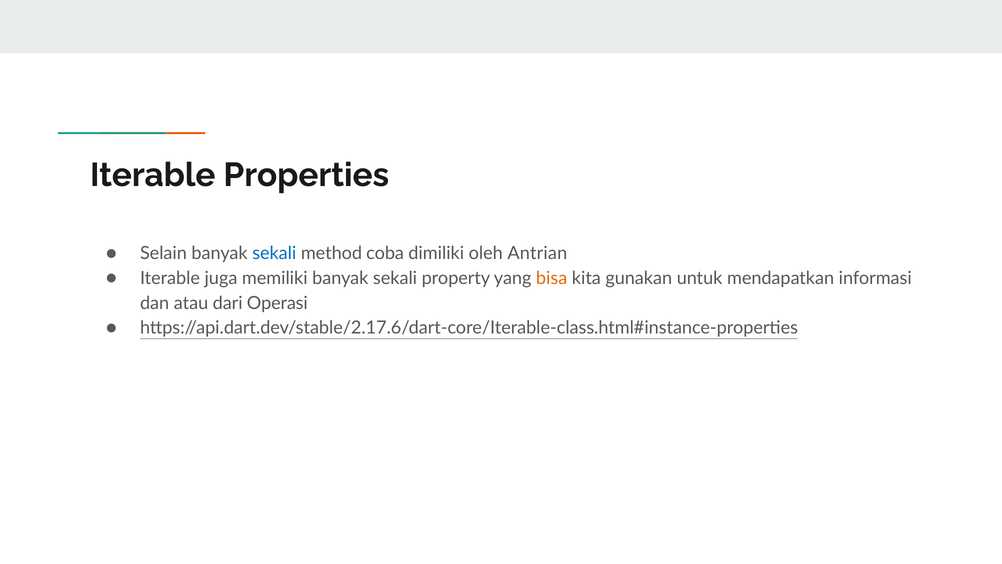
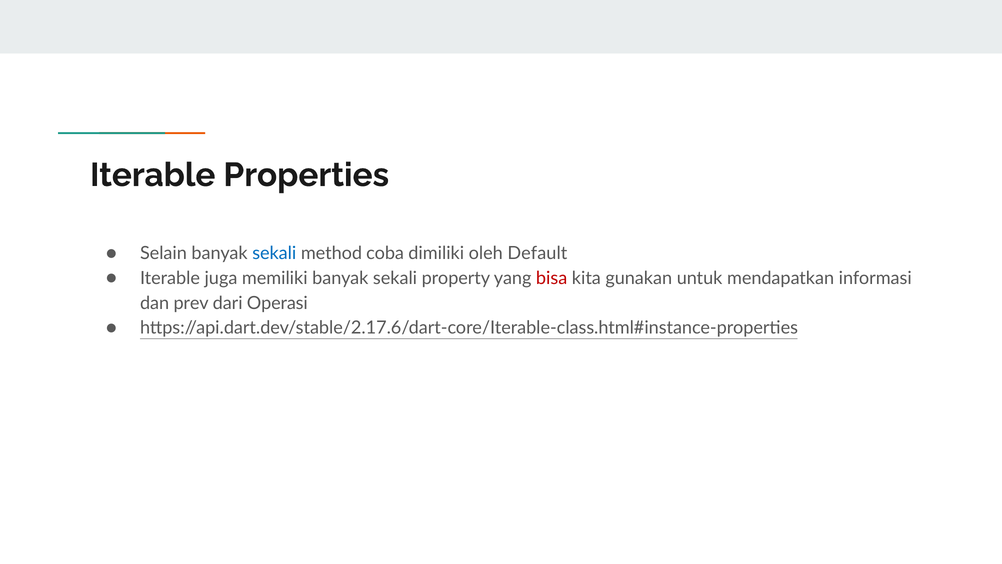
Antrian: Antrian -> Default (537, 253)
bisa colour: orange -> red (552, 278)
atau: atau -> prev (191, 303)
